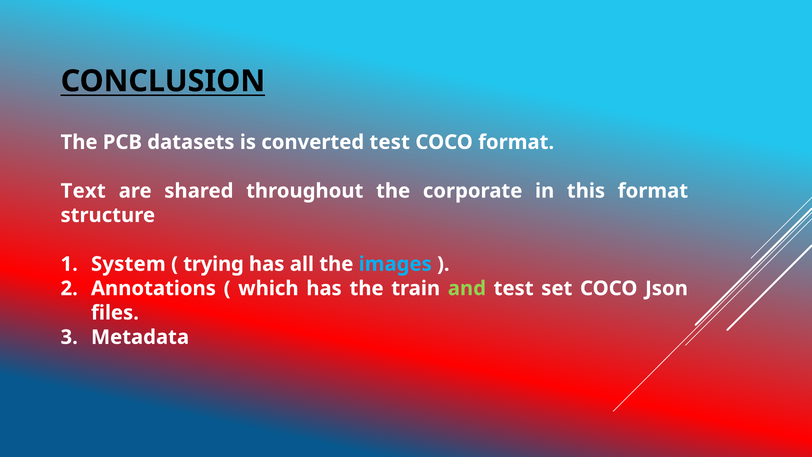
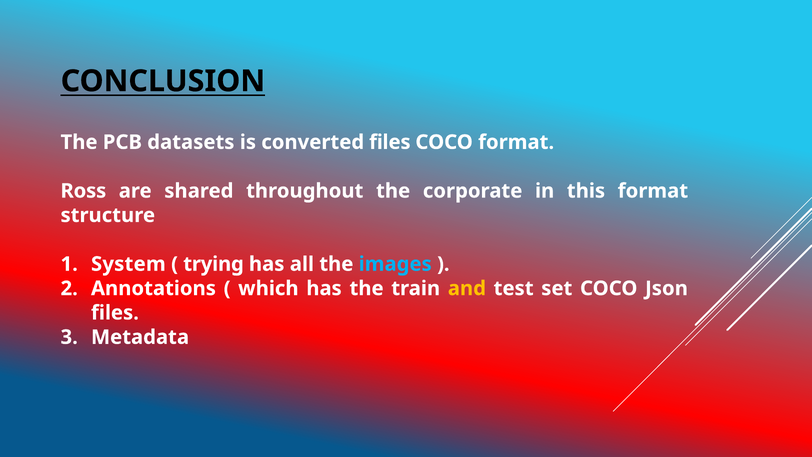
converted test: test -> files (390, 142)
Text: Text -> Ross (83, 191)
and colour: light green -> yellow (467, 288)
